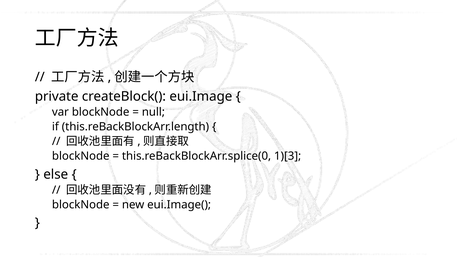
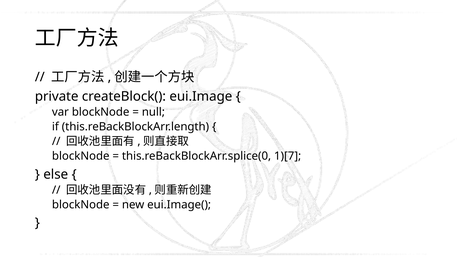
1)[3: 1)[3 -> 1)[7 (288, 156)
